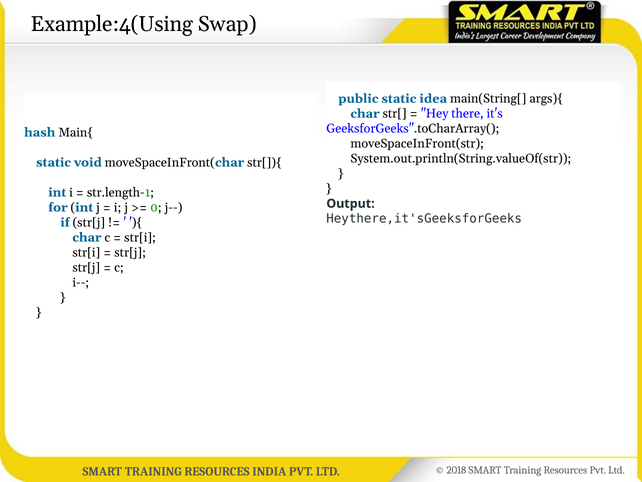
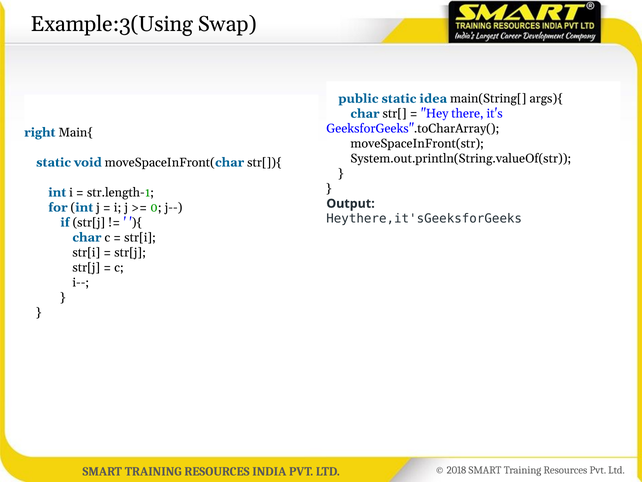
Example:4(Using: Example:4(Using -> Example:3(Using (112, 24)
hash: hash -> right (40, 132)
